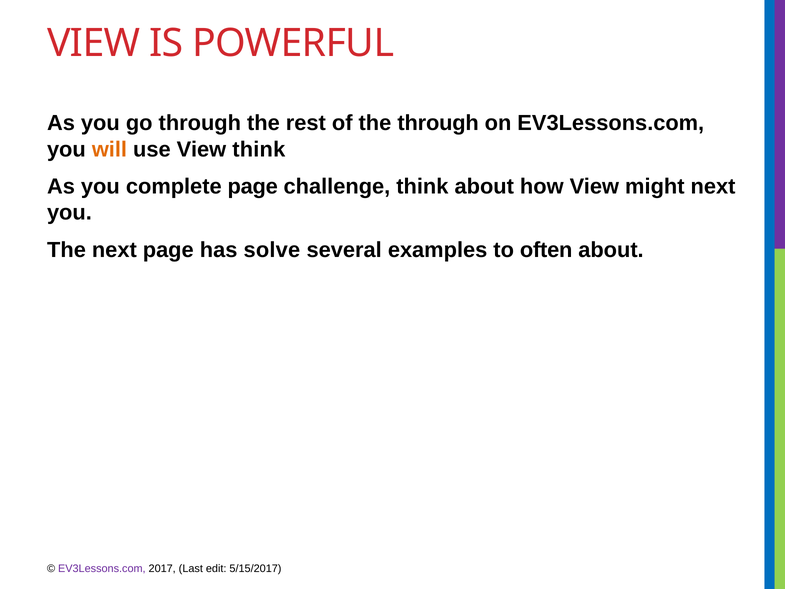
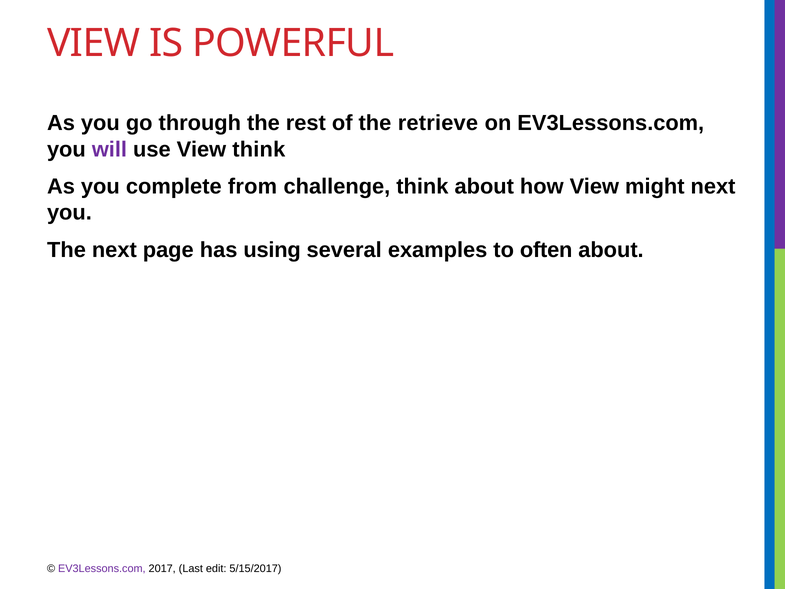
the through: through -> retrieve (438, 123)
will colour: orange -> purple (109, 149)
complete page: page -> from (253, 186)
solve: solve -> using (272, 250)
